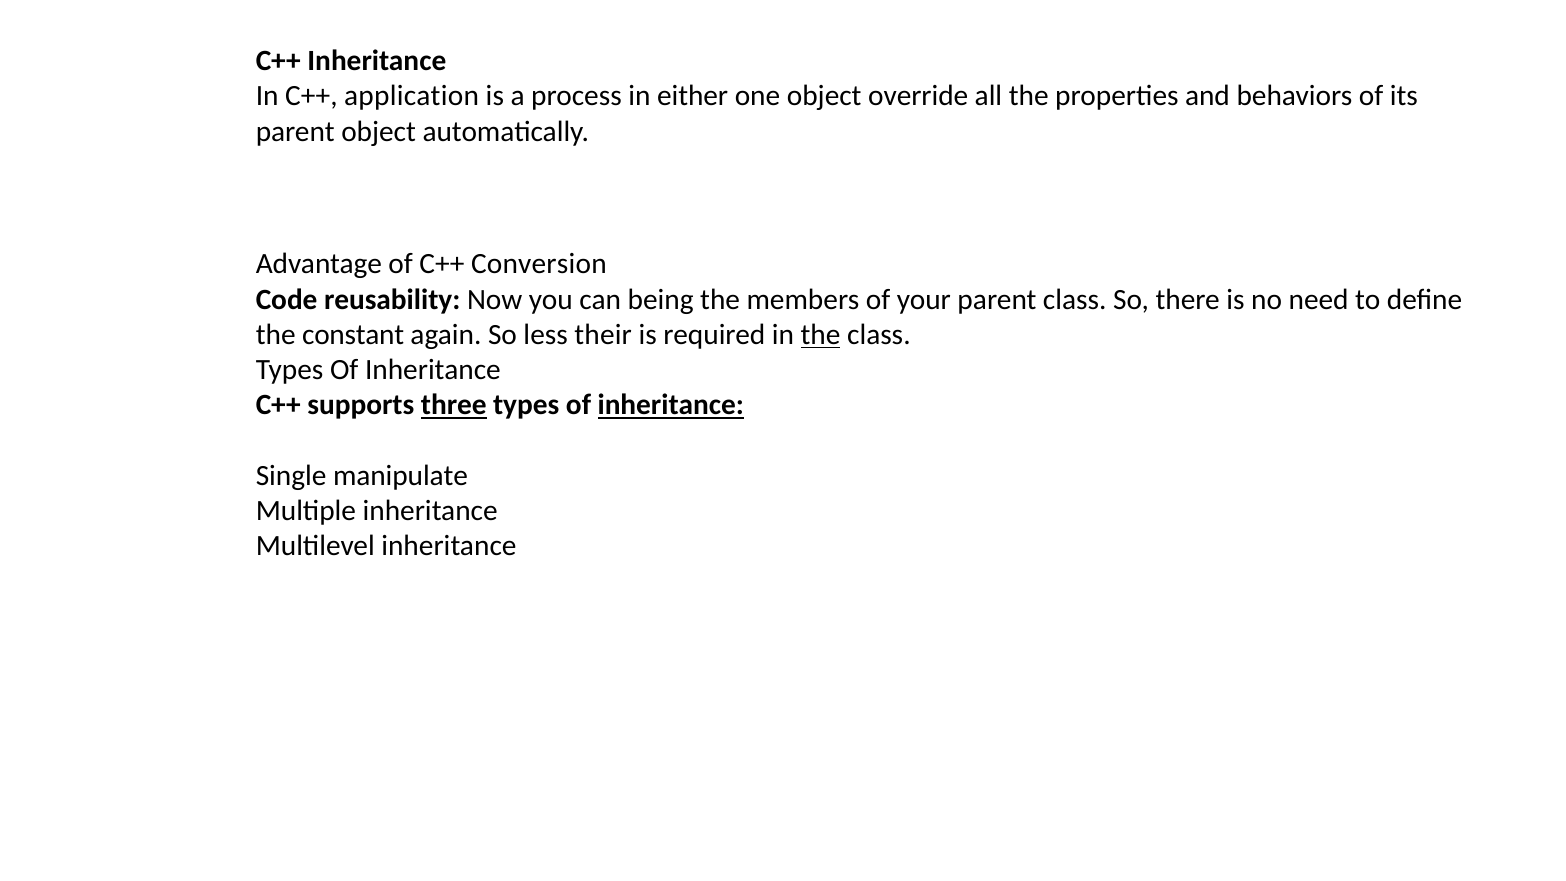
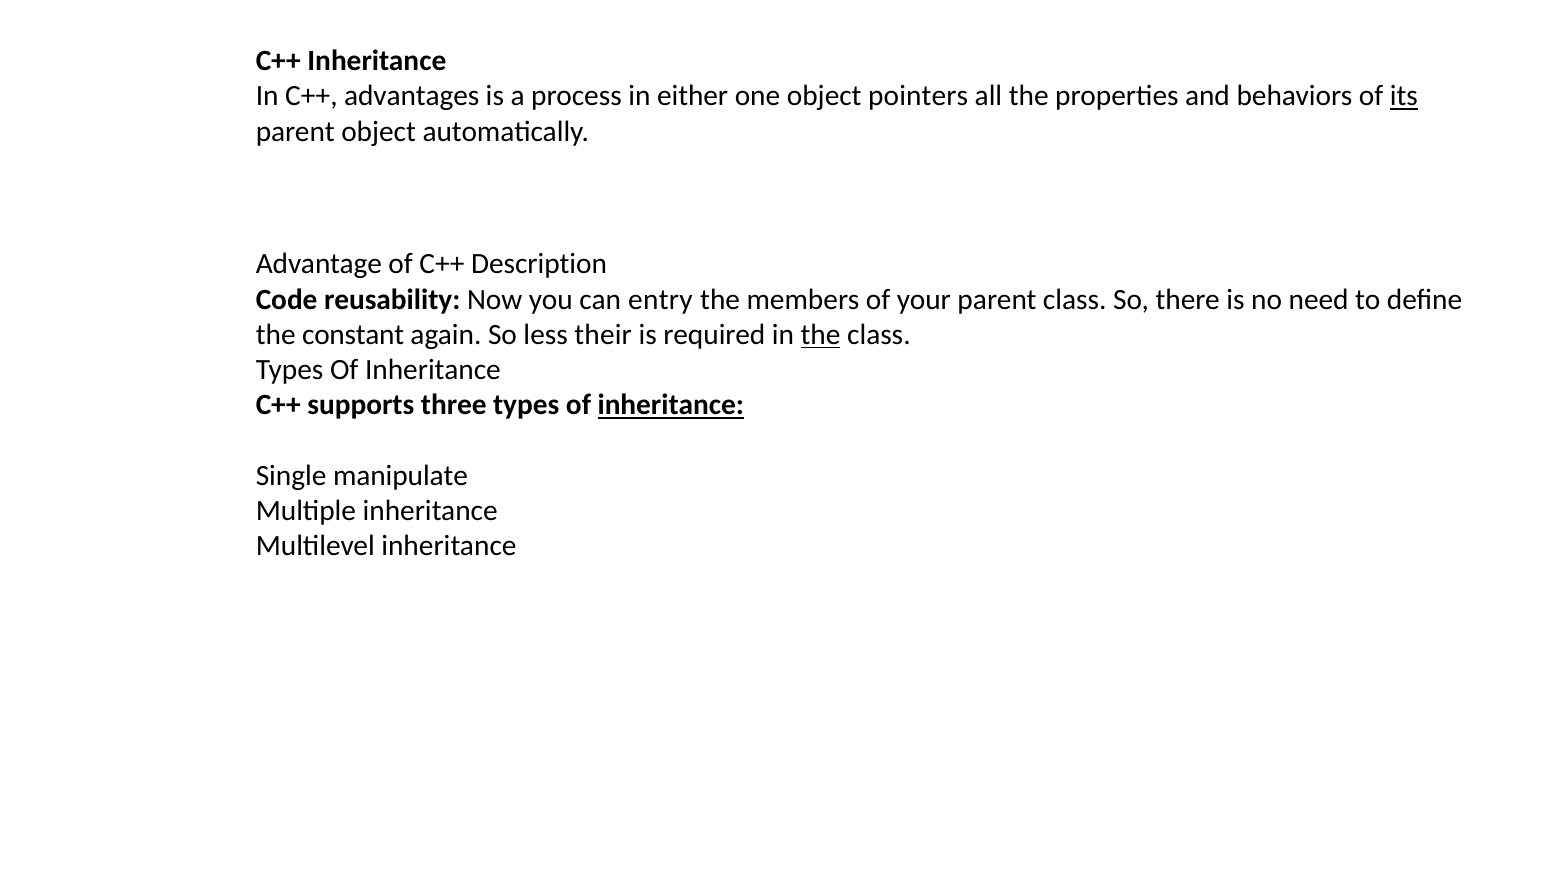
application: application -> advantages (412, 96)
override: override -> pointers (918, 96)
its underline: none -> present (1404, 96)
Conversion: Conversion -> Description (539, 264)
being: being -> entry (660, 299)
three underline: present -> none (454, 405)
